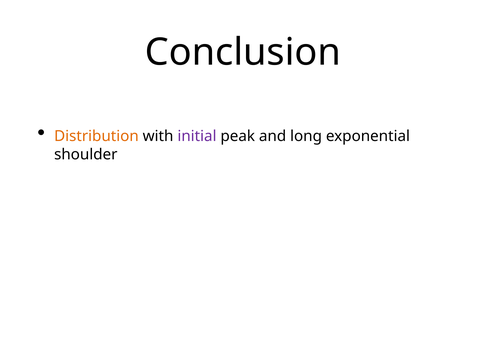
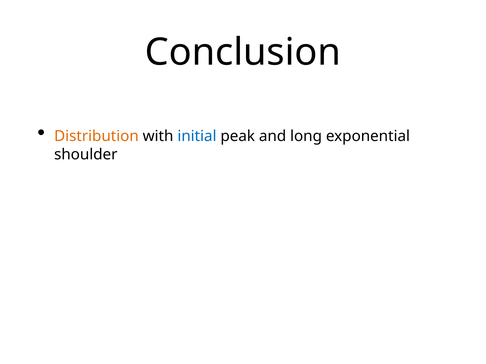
initial colour: purple -> blue (197, 136)
